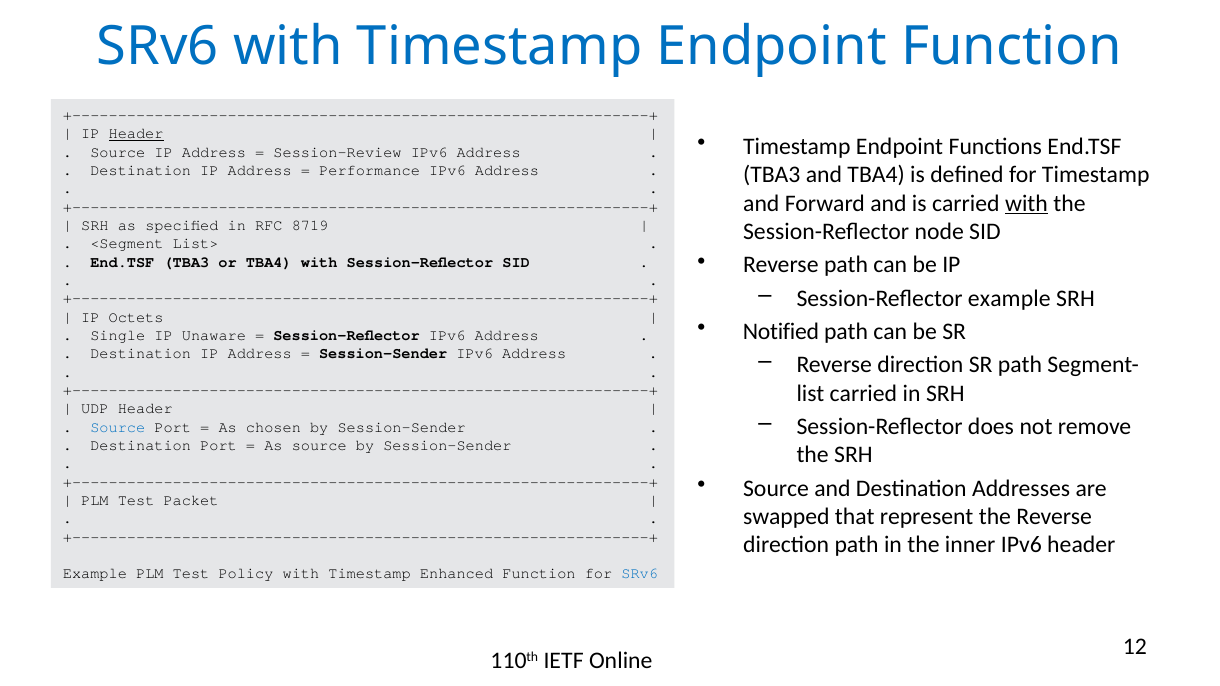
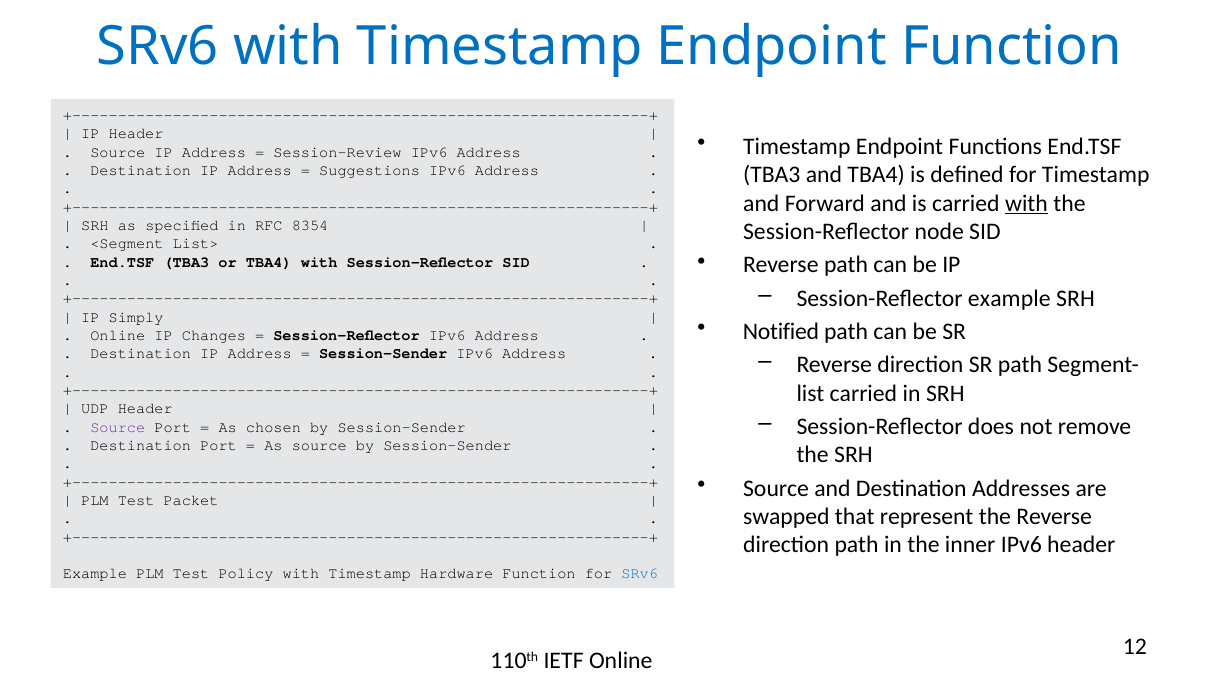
Header underline: present -> none (136, 134)
Performance: Performance -> Suggestions (370, 170)
8719: 8719 -> 8354 (310, 225)
Octets: Octets -> Simply (136, 317)
Single: Single -> Online (118, 336)
Unaware: Unaware -> Changes (214, 336)
Source colour: blue -> purple (118, 427)
Enhanced: Enhanced -> Hardware (457, 574)
